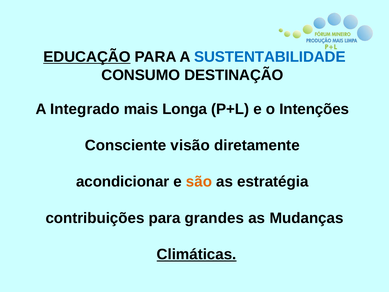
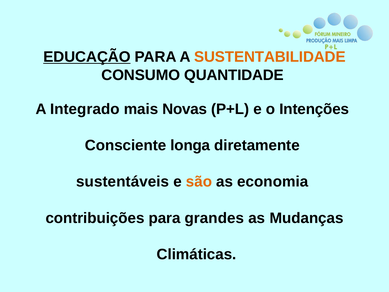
SUSTENTABILIDADE colour: blue -> orange (270, 57)
DESTINAÇÃO: DESTINAÇÃO -> QUANTIDADE (234, 75)
Longa: Longa -> Novas (185, 109)
visão: visão -> longa (190, 145)
acondicionar: acondicionar -> sustentáveis (123, 182)
estratégia: estratégia -> economia (273, 182)
Climáticas underline: present -> none (197, 254)
